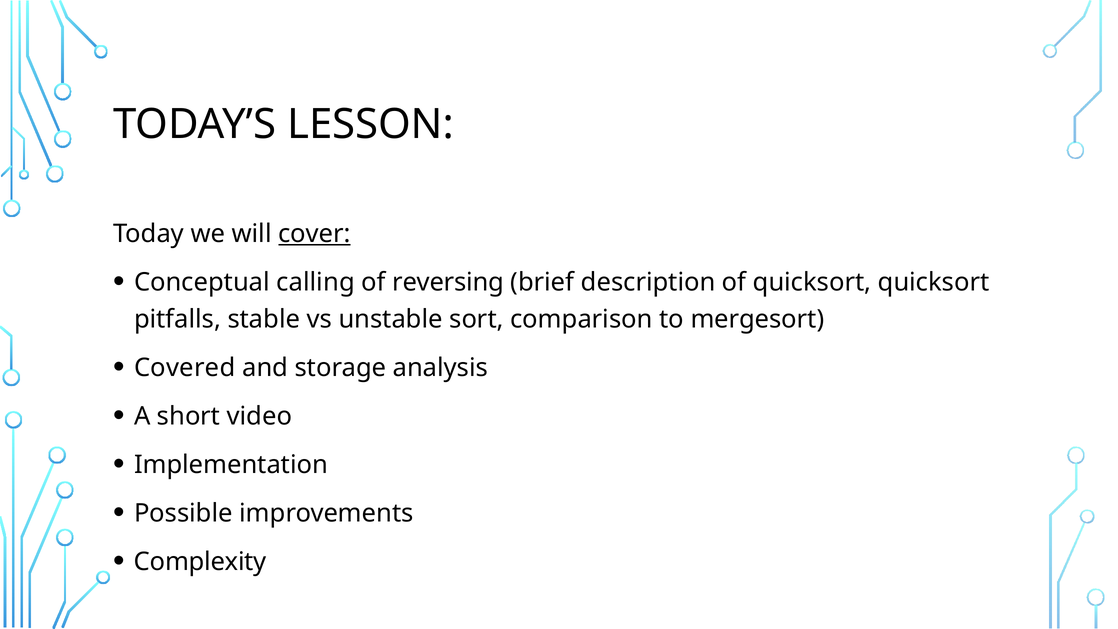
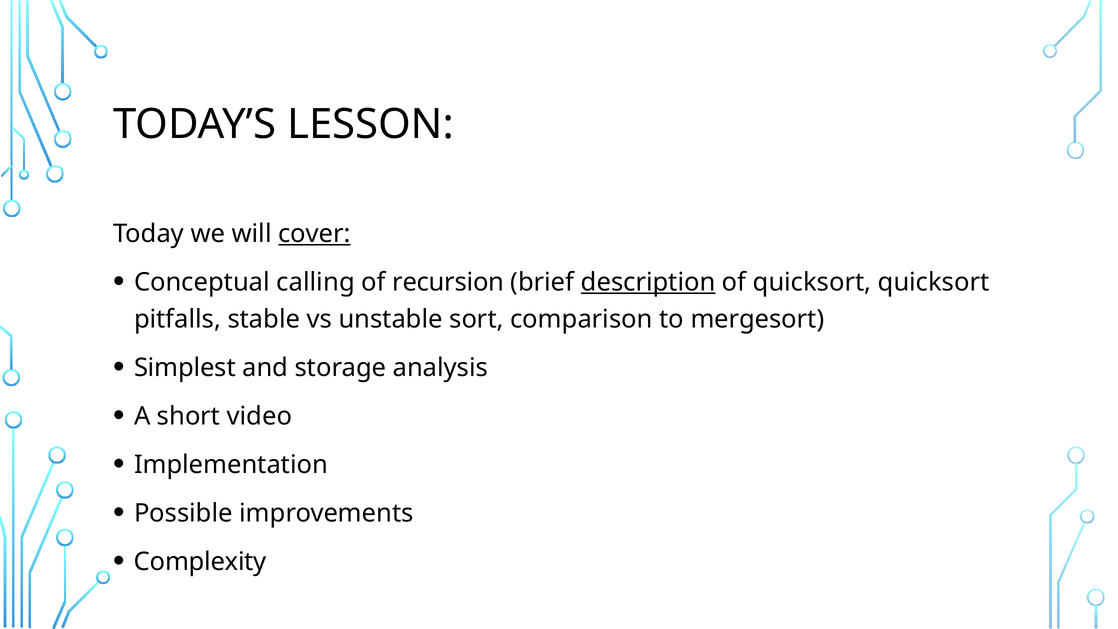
reversing: reversing -> recursion (448, 282)
description underline: none -> present (648, 282)
Covered: Covered -> Simplest (185, 368)
